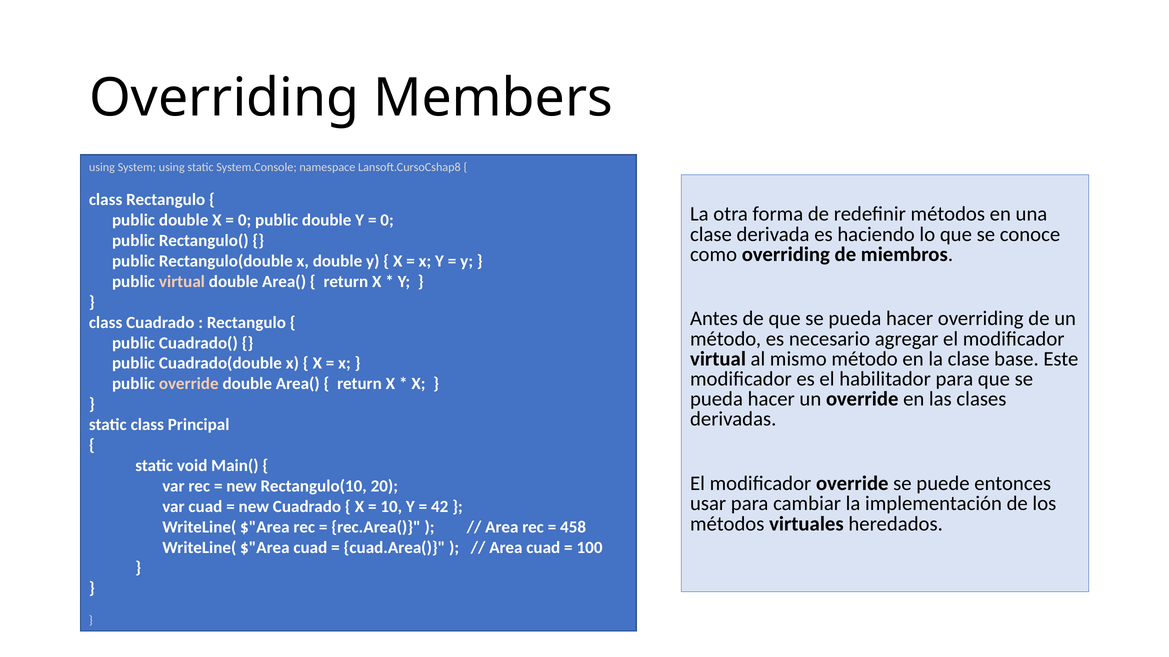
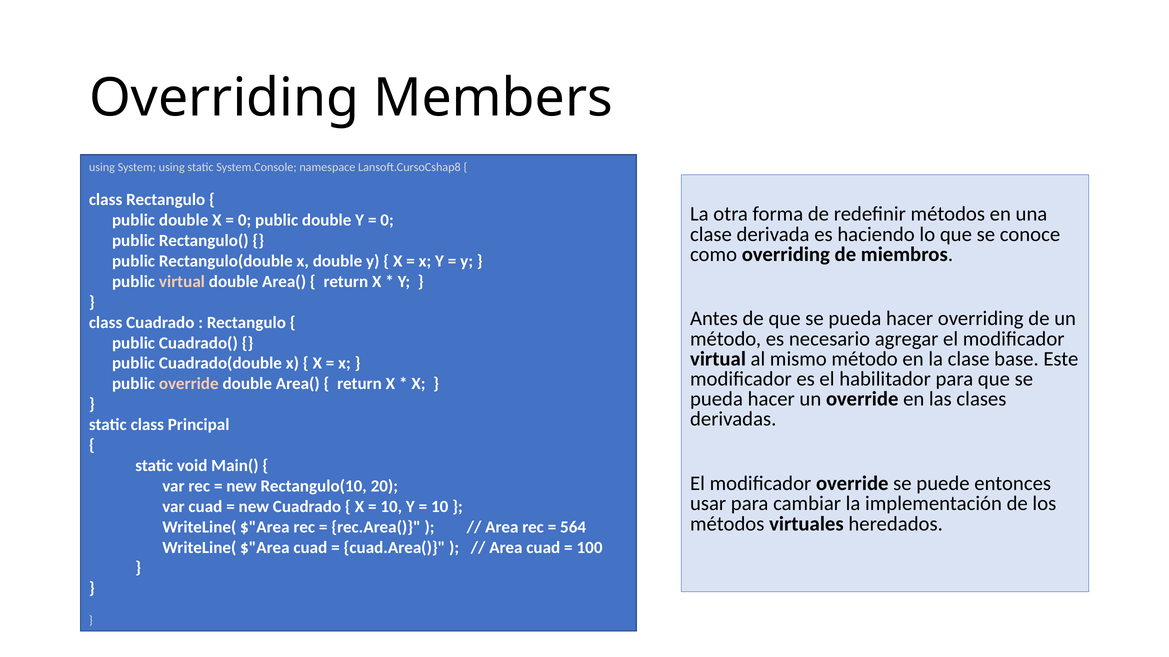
42: 42 -> 10 (440, 507)
458: 458 -> 564 (573, 527)
